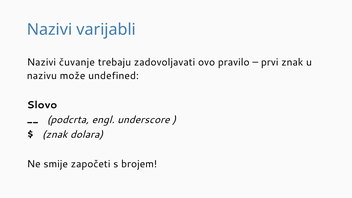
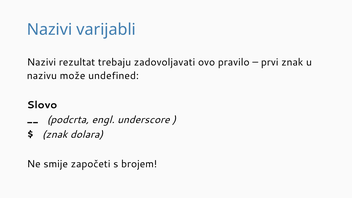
čuvanje: čuvanje -> rezultat (77, 62)
